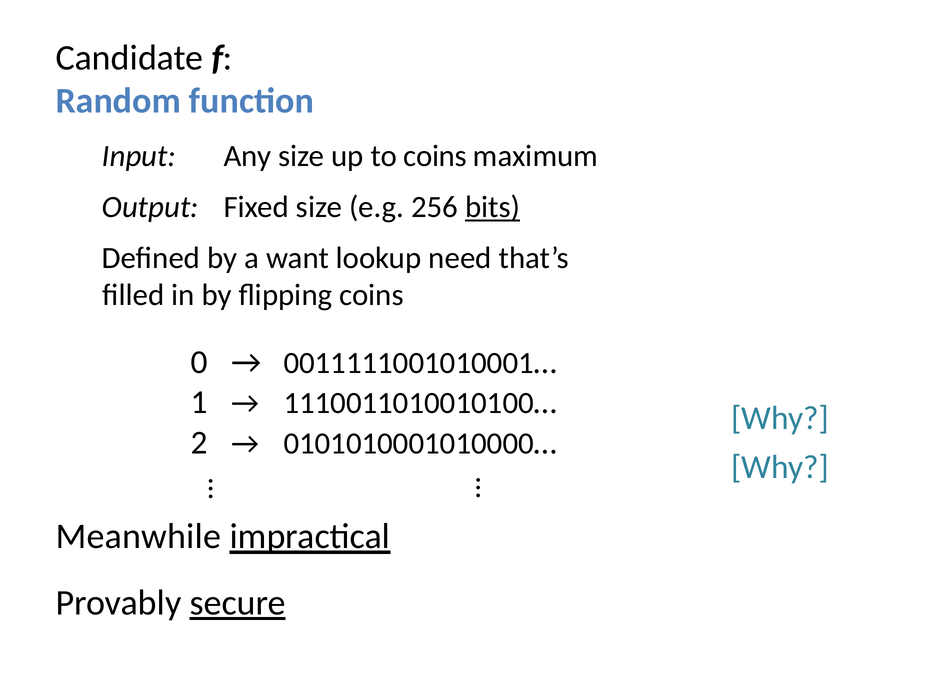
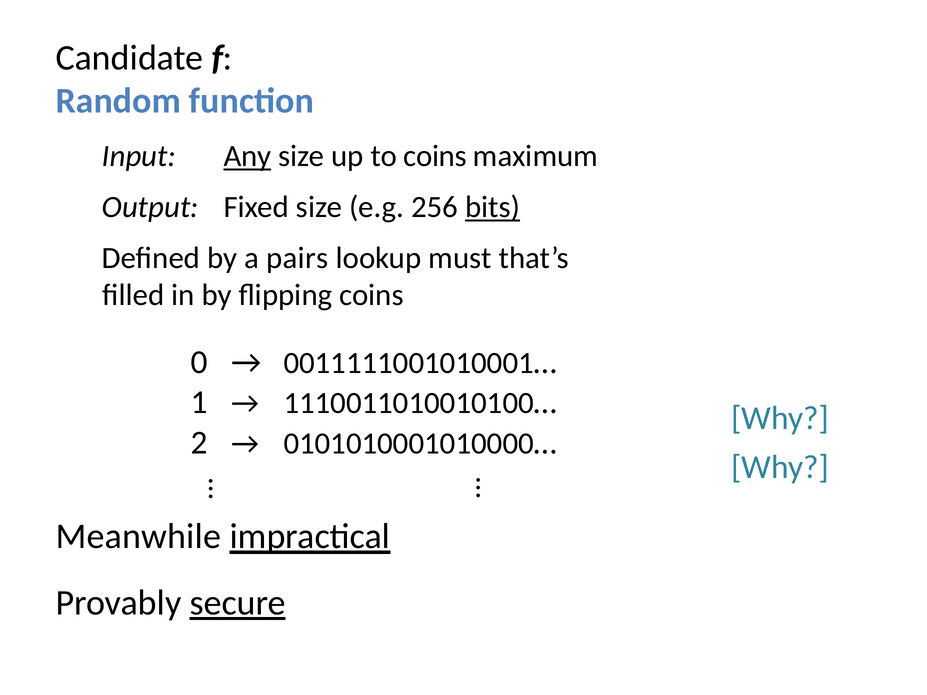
Any underline: none -> present (247, 156)
want: want -> pairs (297, 258)
need: need -> must (460, 258)
